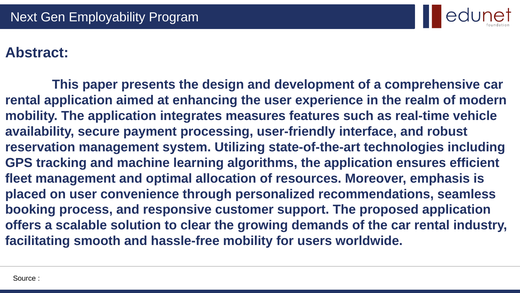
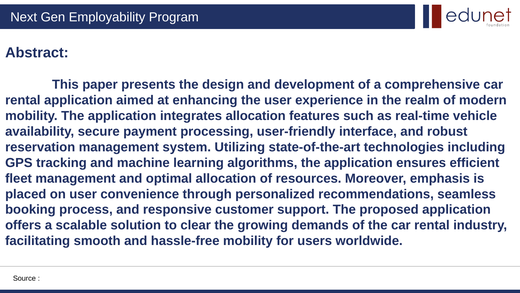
integrates measures: measures -> allocation (256, 116)
